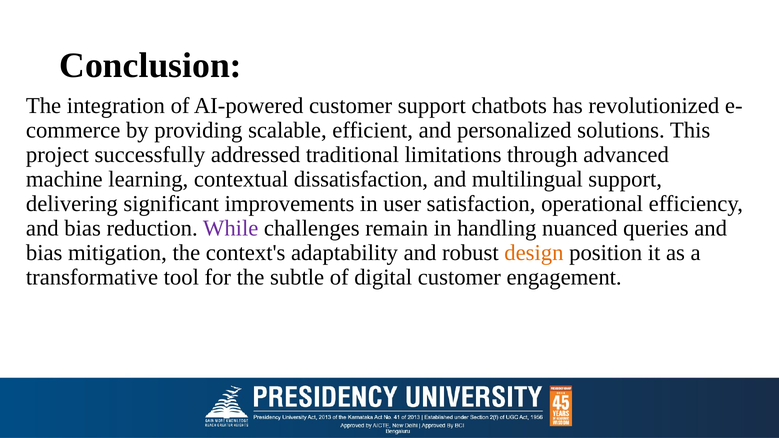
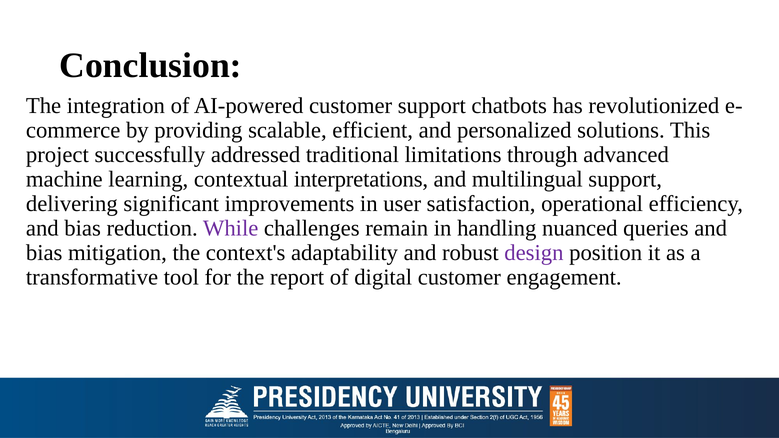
dissatisfaction: dissatisfaction -> interpretations (361, 179)
design colour: orange -> purple (534, 253)
subtle: subtle -> report (297, 277)
